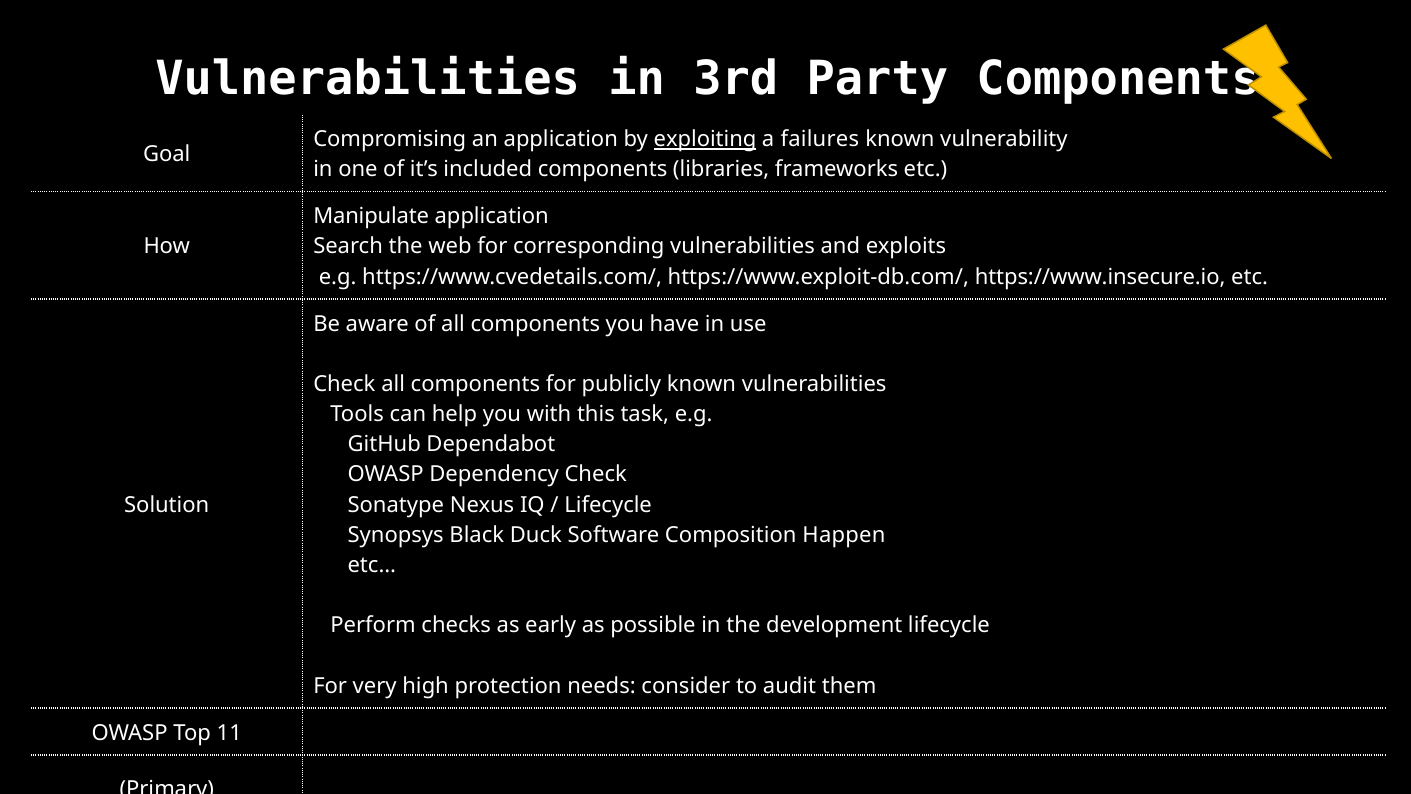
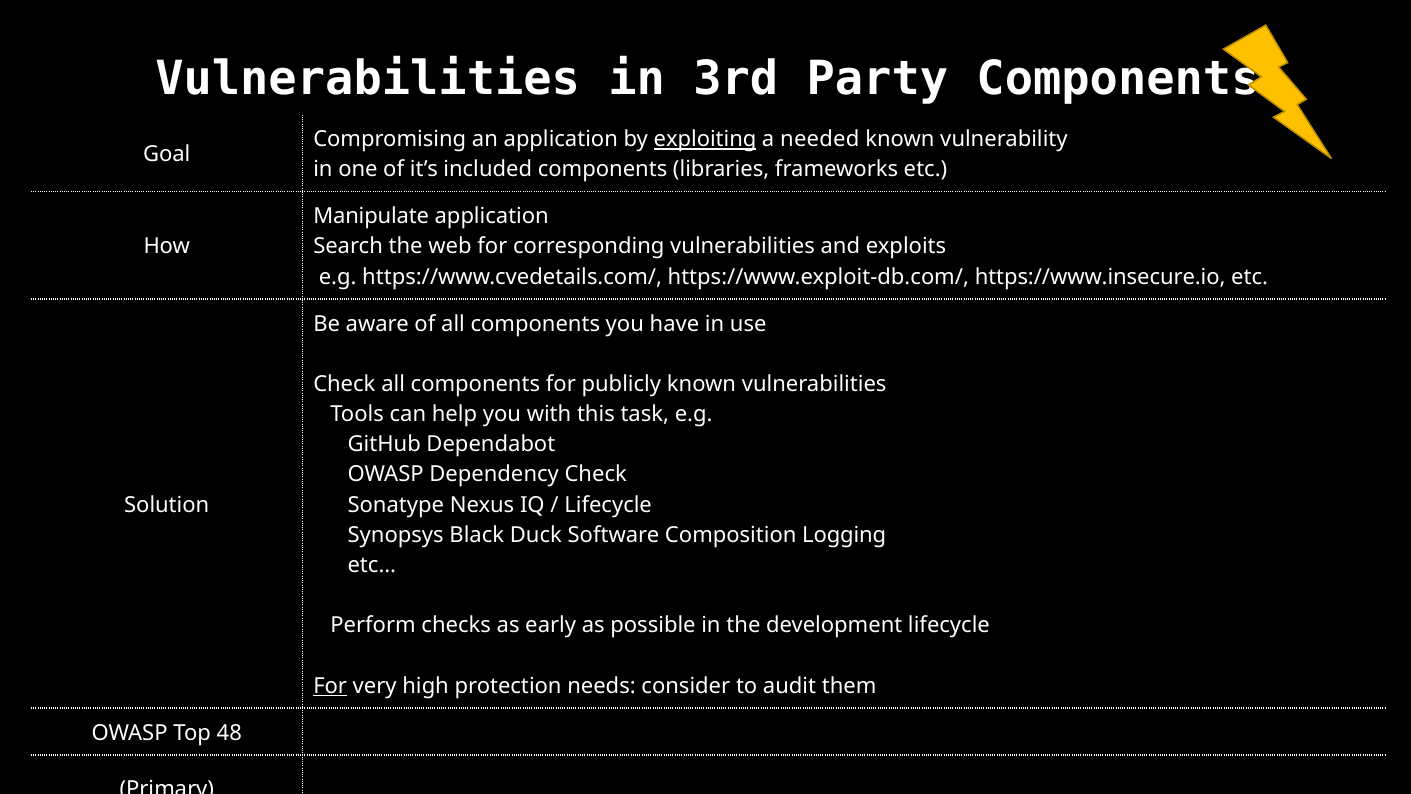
failures: failures -> needed (820, 139)
Happen: Happen -> Logging (844, 535)
For underline: none -> present (330, 686)
11: 11 -> 48 (229, 732)
